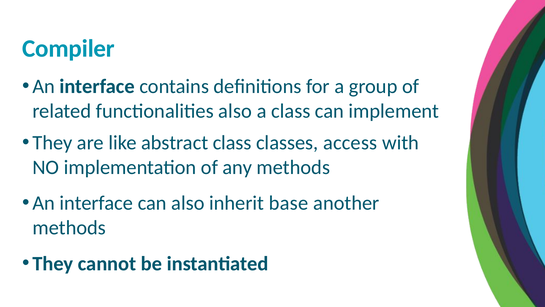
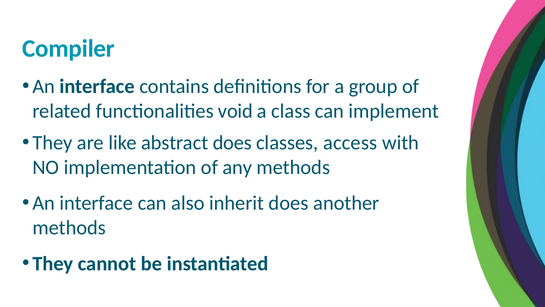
functionalities also: also -> void (235, 111)
abstract class: class -> does (232, 143)
inherit base: base -> does (289, 203)
